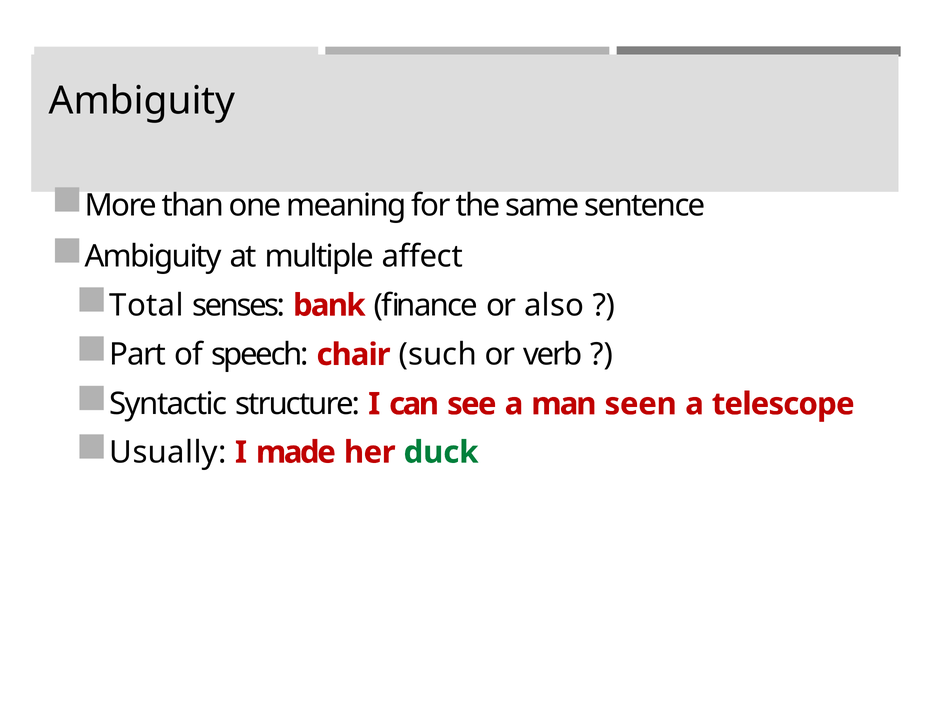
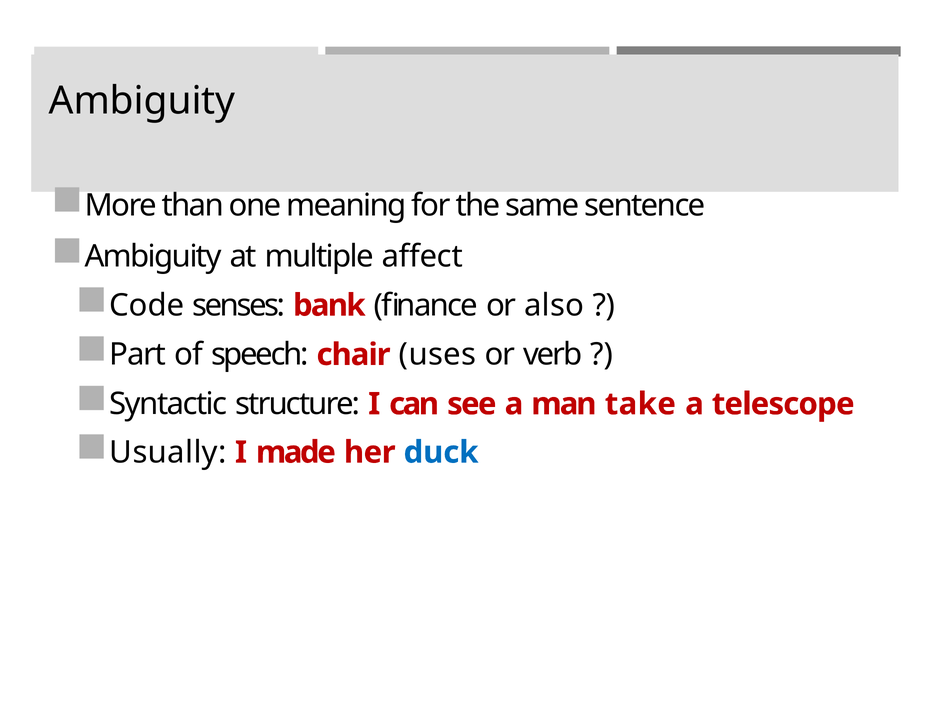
Total: Total -> Code (147, 306)
such: such -> uses (438, 355)
seen: seen -> take (640, 404)
duck colour: green -> blue (441, 453)
